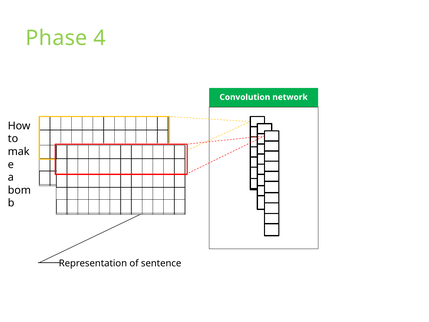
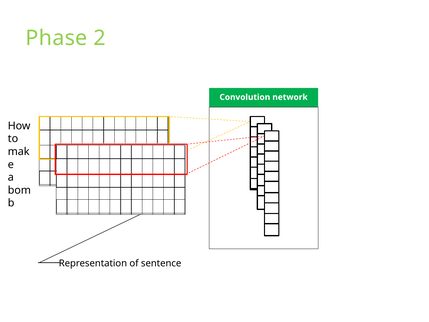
4: 4 -> 2 (100, 38)
